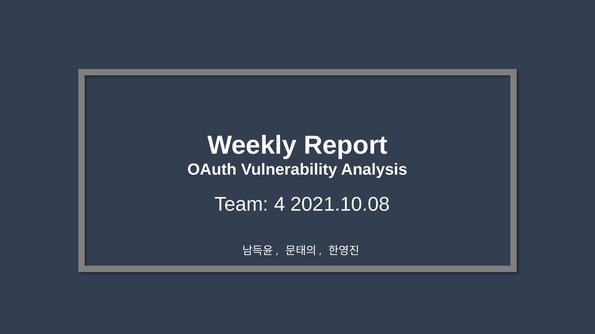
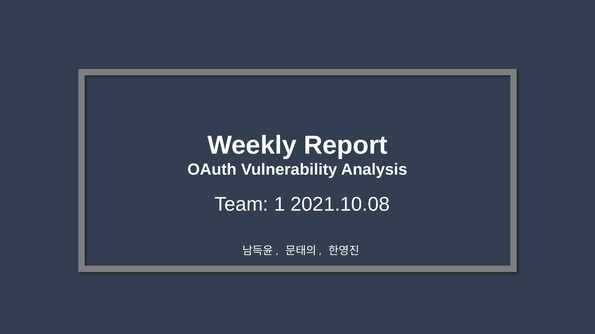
4: 4 -> 1 (280, 205)
